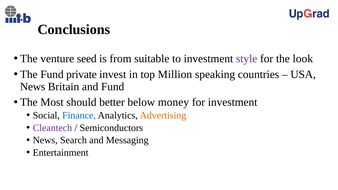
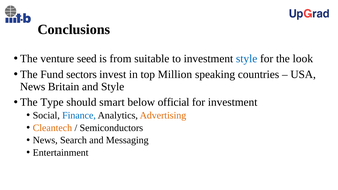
style colour: purple -> blue (247, 59)
private: private -> sectors (81, 74)
and Fund: Fund -> Style (113, 87)
Most: Most -> Type (52, 102)
better: better -> smart (112, 102)
money: money -> official (174, 102)
Cleantech colour: purple -> orange (52, 128)
